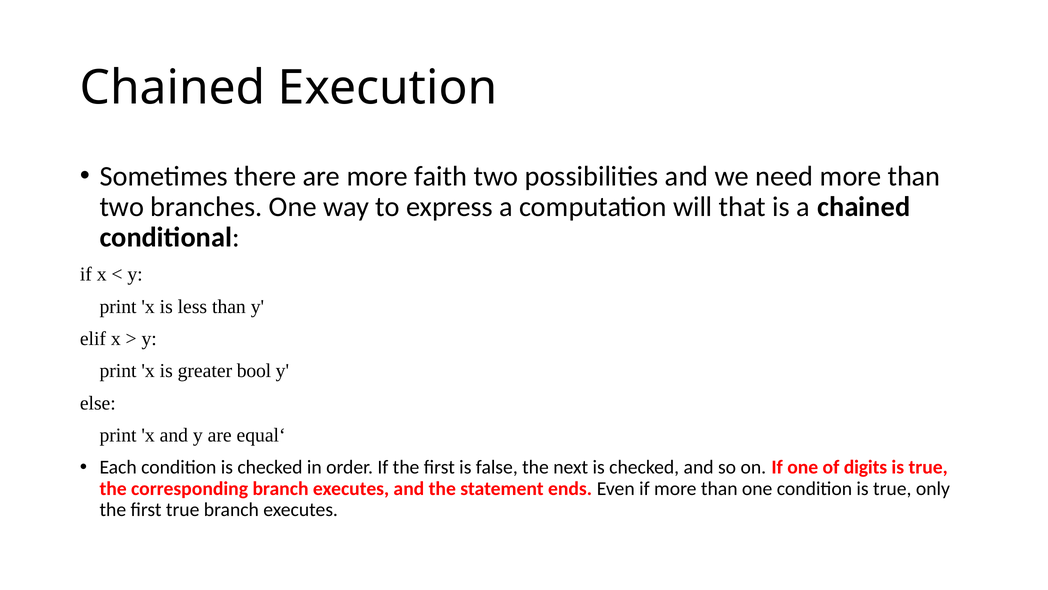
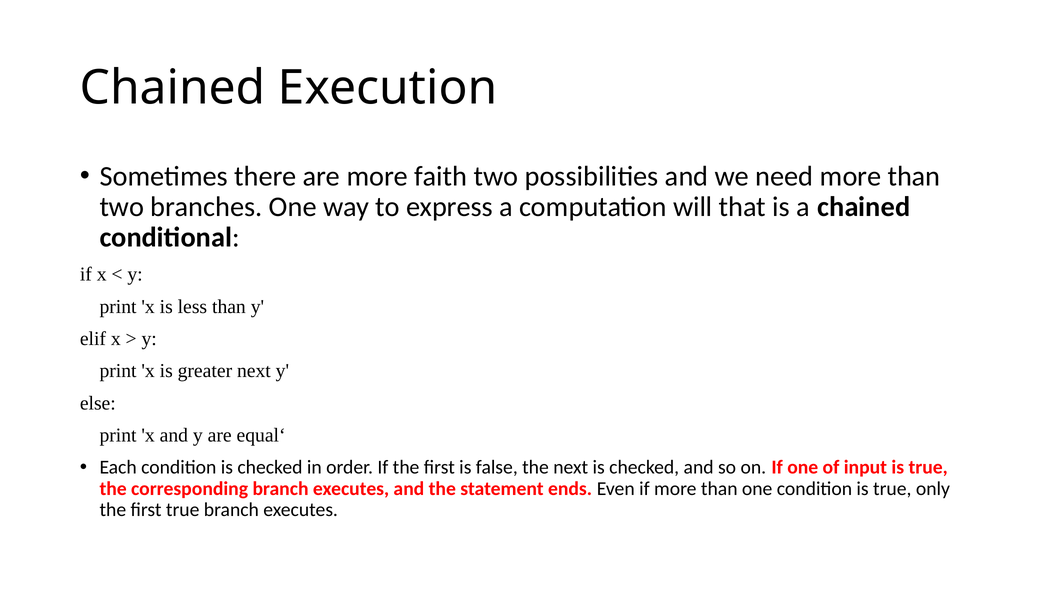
greater bool: bool -> next (254, 371)
digits: digits -> input (865, 467)
